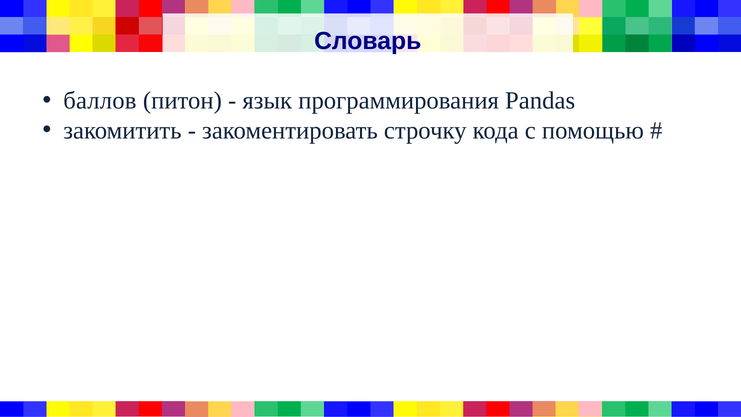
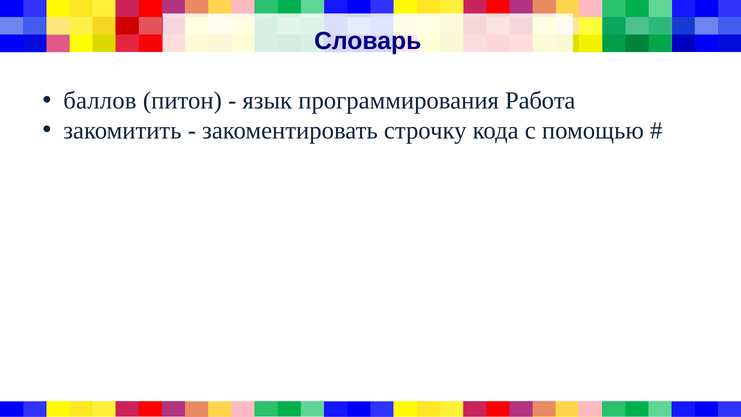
Pandas: Pandas -> Работа (540, 101)
